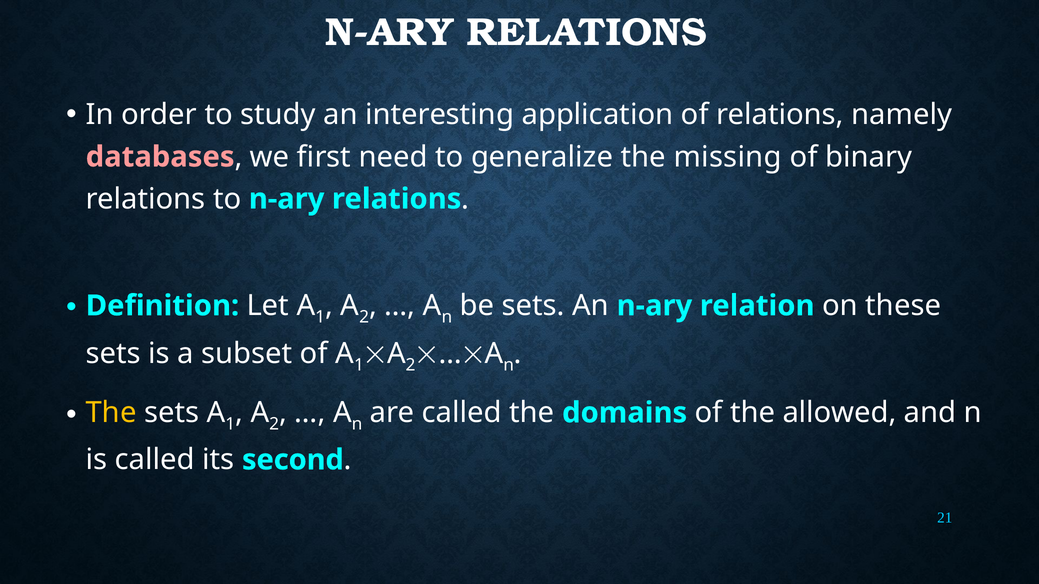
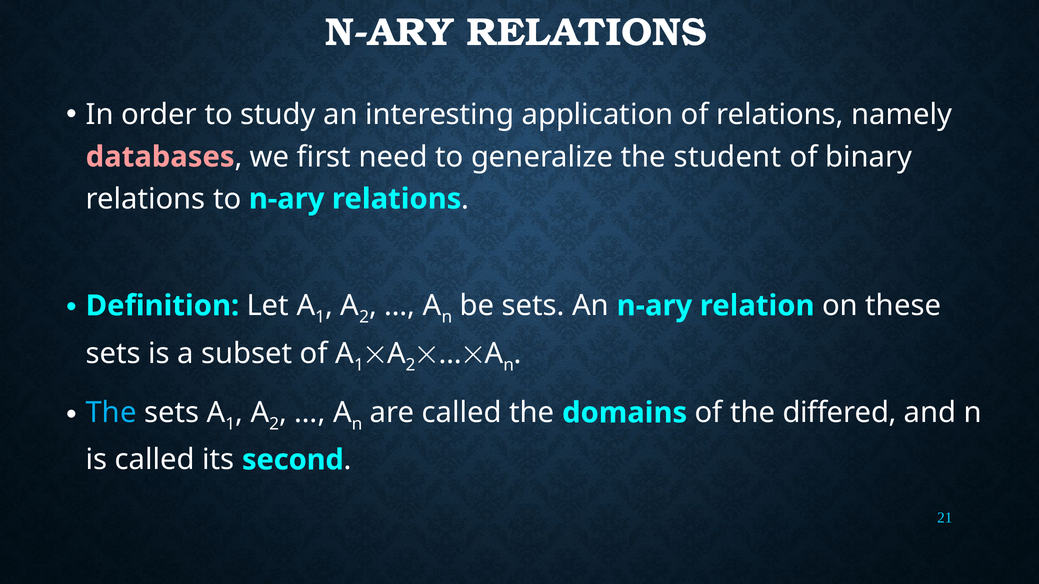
missing: missing -> student (728, 157)
The colour: yellow -> light blue (111, 413)
allowed: allowed -> differed (840, 413)
